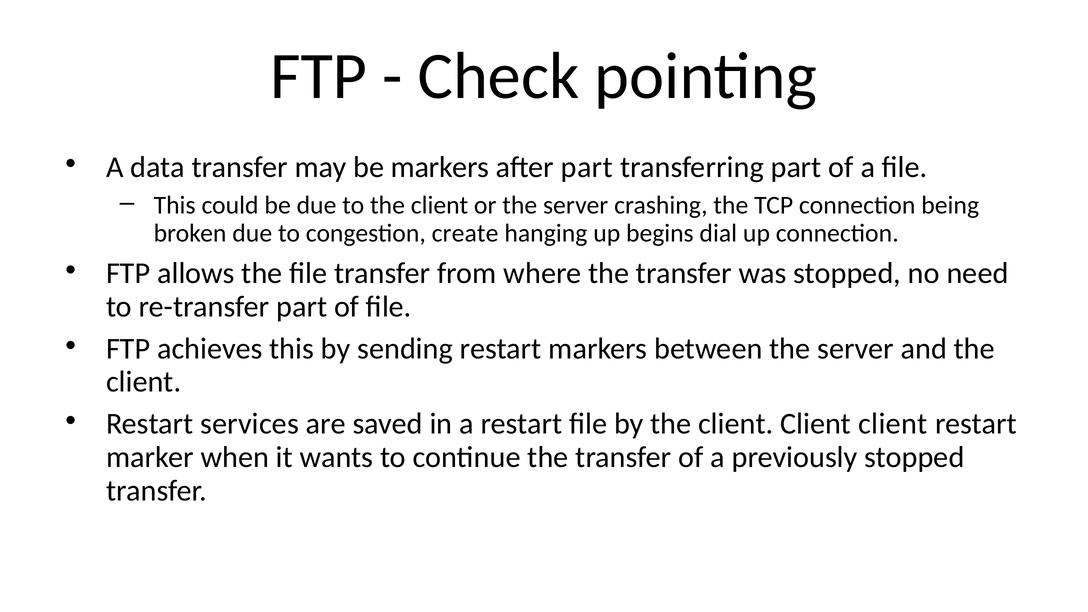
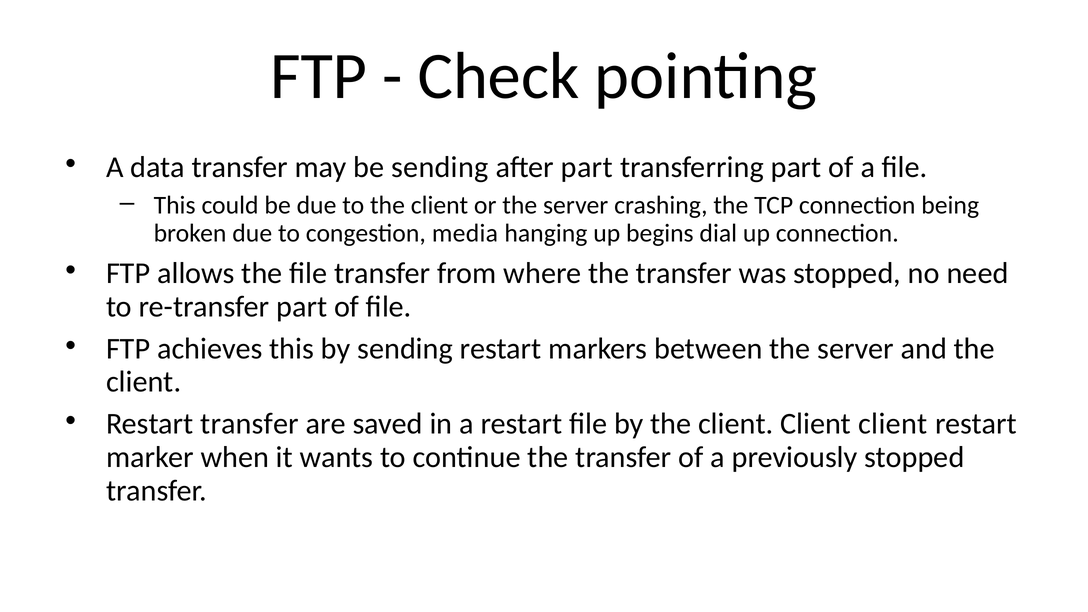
be markers: markers -> sending (440, 167)
create: create -> media (465, 233)
Restart services: services -> transfer (250, 424)
